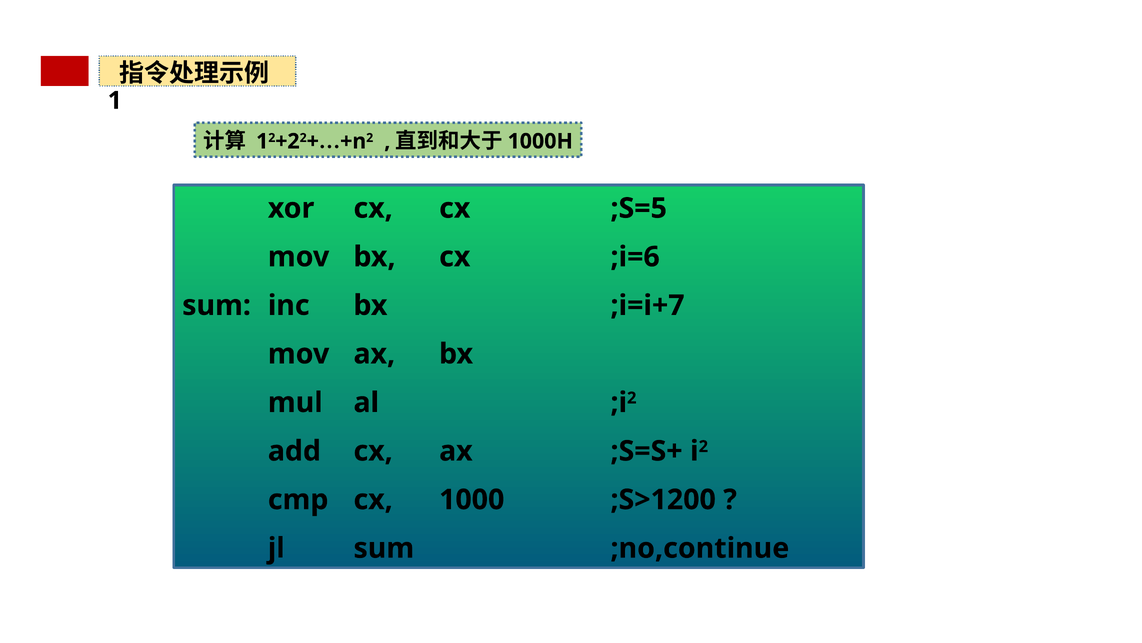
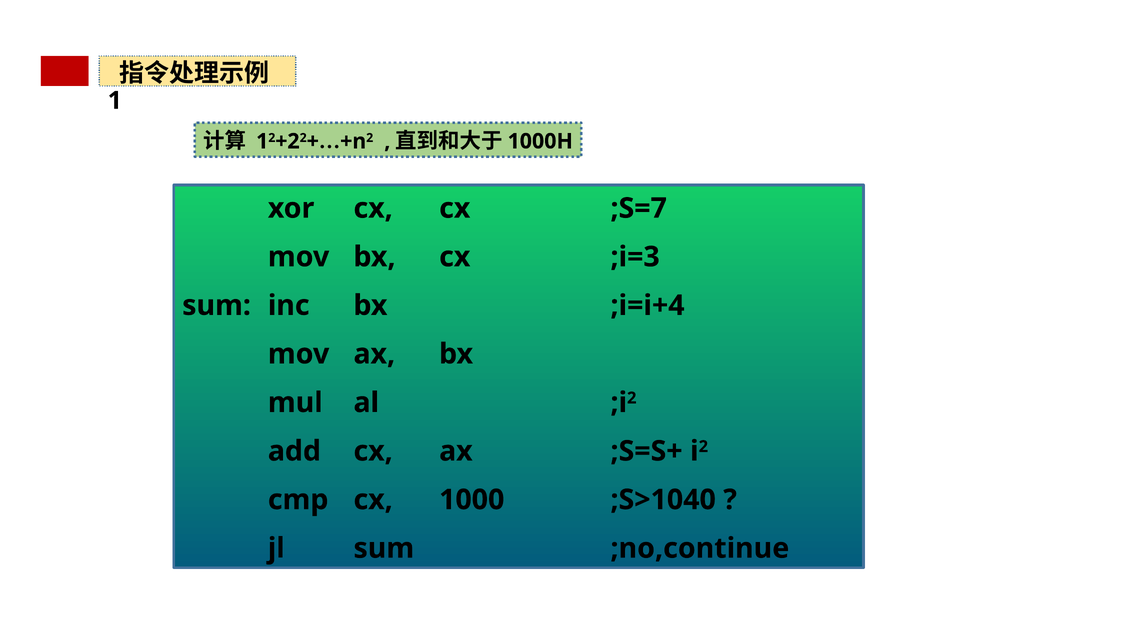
;S=5: ;S=5 -> ;S=7 (639, 208)
;i=6: ;i=6 -> ;i=3 (635, 257)
;i=i+7: ;i=i+7 -> ;i=i+4 (648, 305)
;S>1200: ;S>1200 -> ;S>1040 (663, 499)
